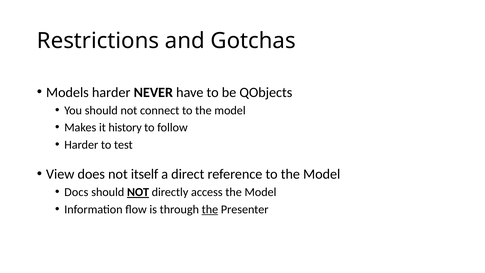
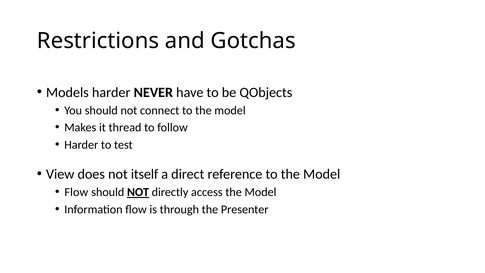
history: history -> thread (125, 128)
Docs: Docs -> Flow (76, 192)
the underline: present -> none (210, 209)
